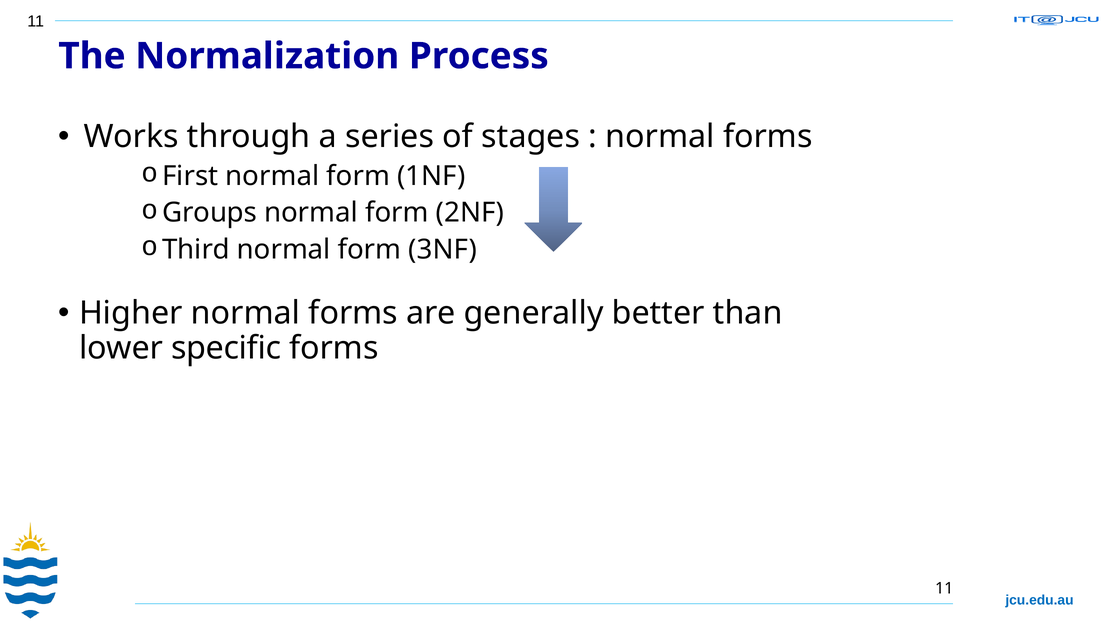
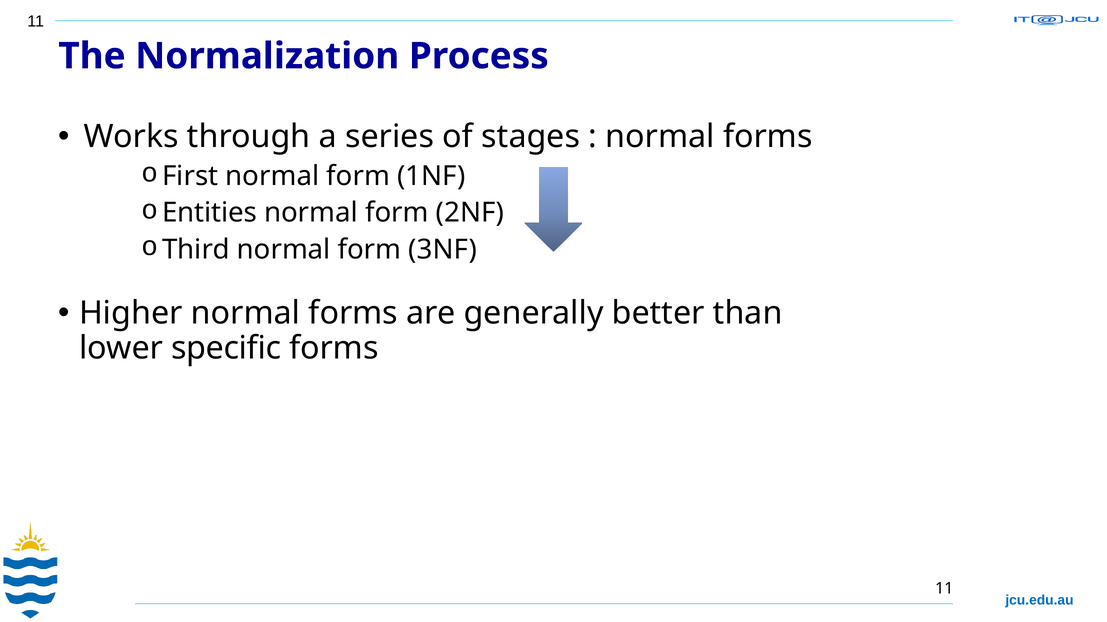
Groups: Groups -> Entities (210, 213)
